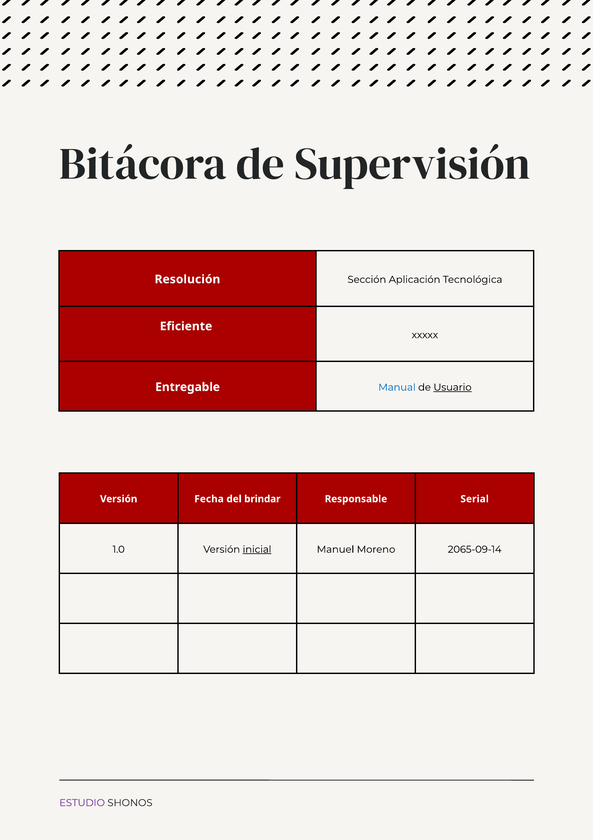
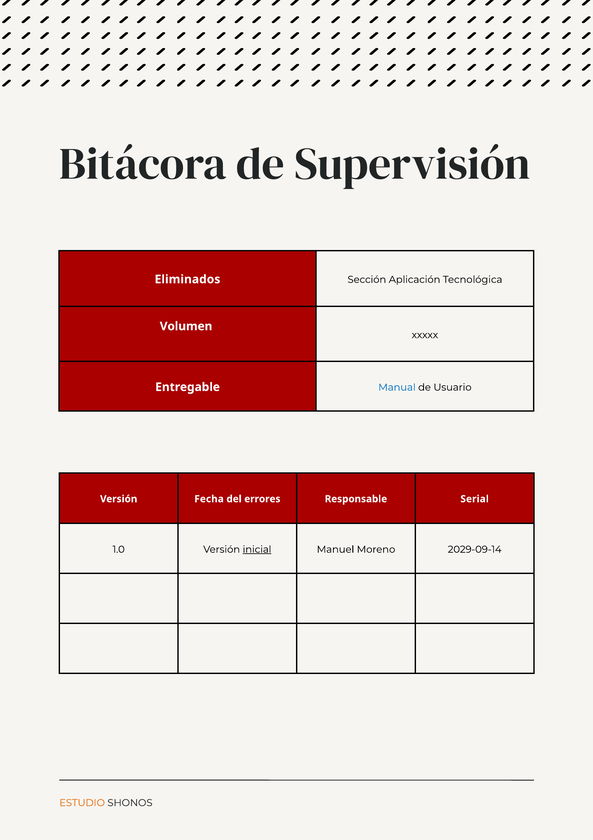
Resolución: Resolución -> Eliminados (187, 279)
Eficiente: Eficiente -> Volumen (186, 326)
Usuario underline: present -> none (453, 387)
brindar: brindar -> errores (262, 498)
2065-09-14: 2065-09-14 -> 2029-09-14 (475, 549)
ESTUDIO colour: purple -> orange (82, 802)
